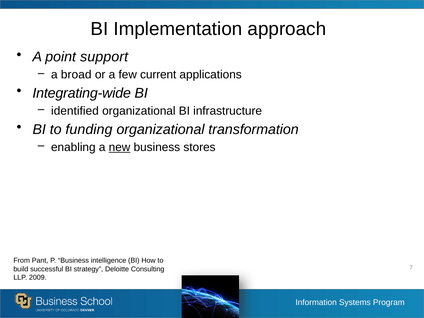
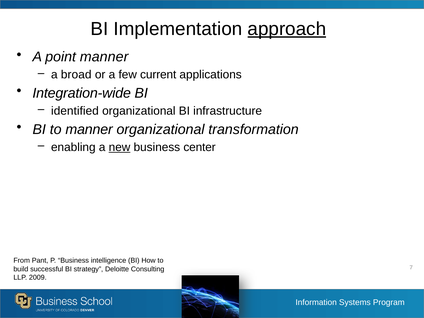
approach underline: none -> present (287, 29)
point support: support -> manner (104, 57)
Integrating-wide: Integrating-wide -> Integration-wide (82, 93)
to funding: funding -> manner (89, 130)
stores: stores -> center (200, 147)
